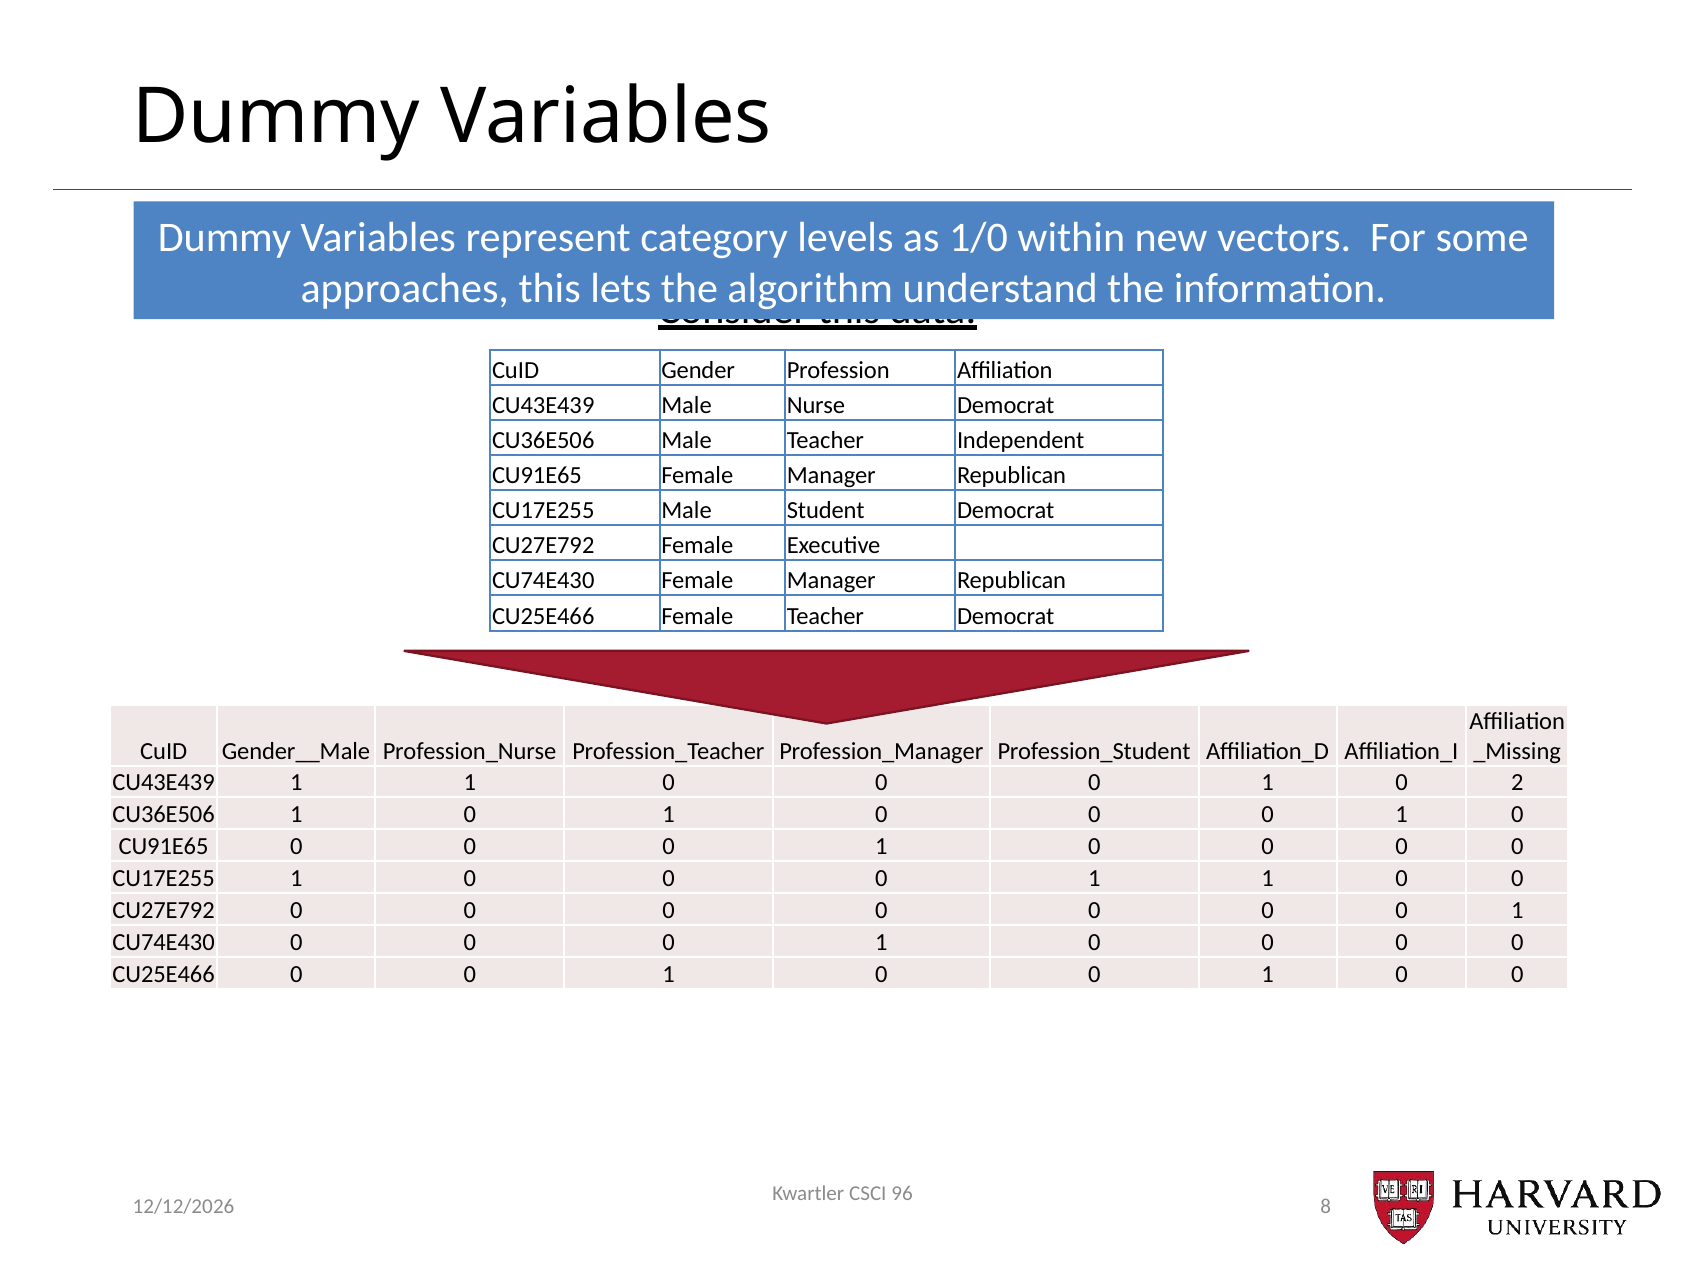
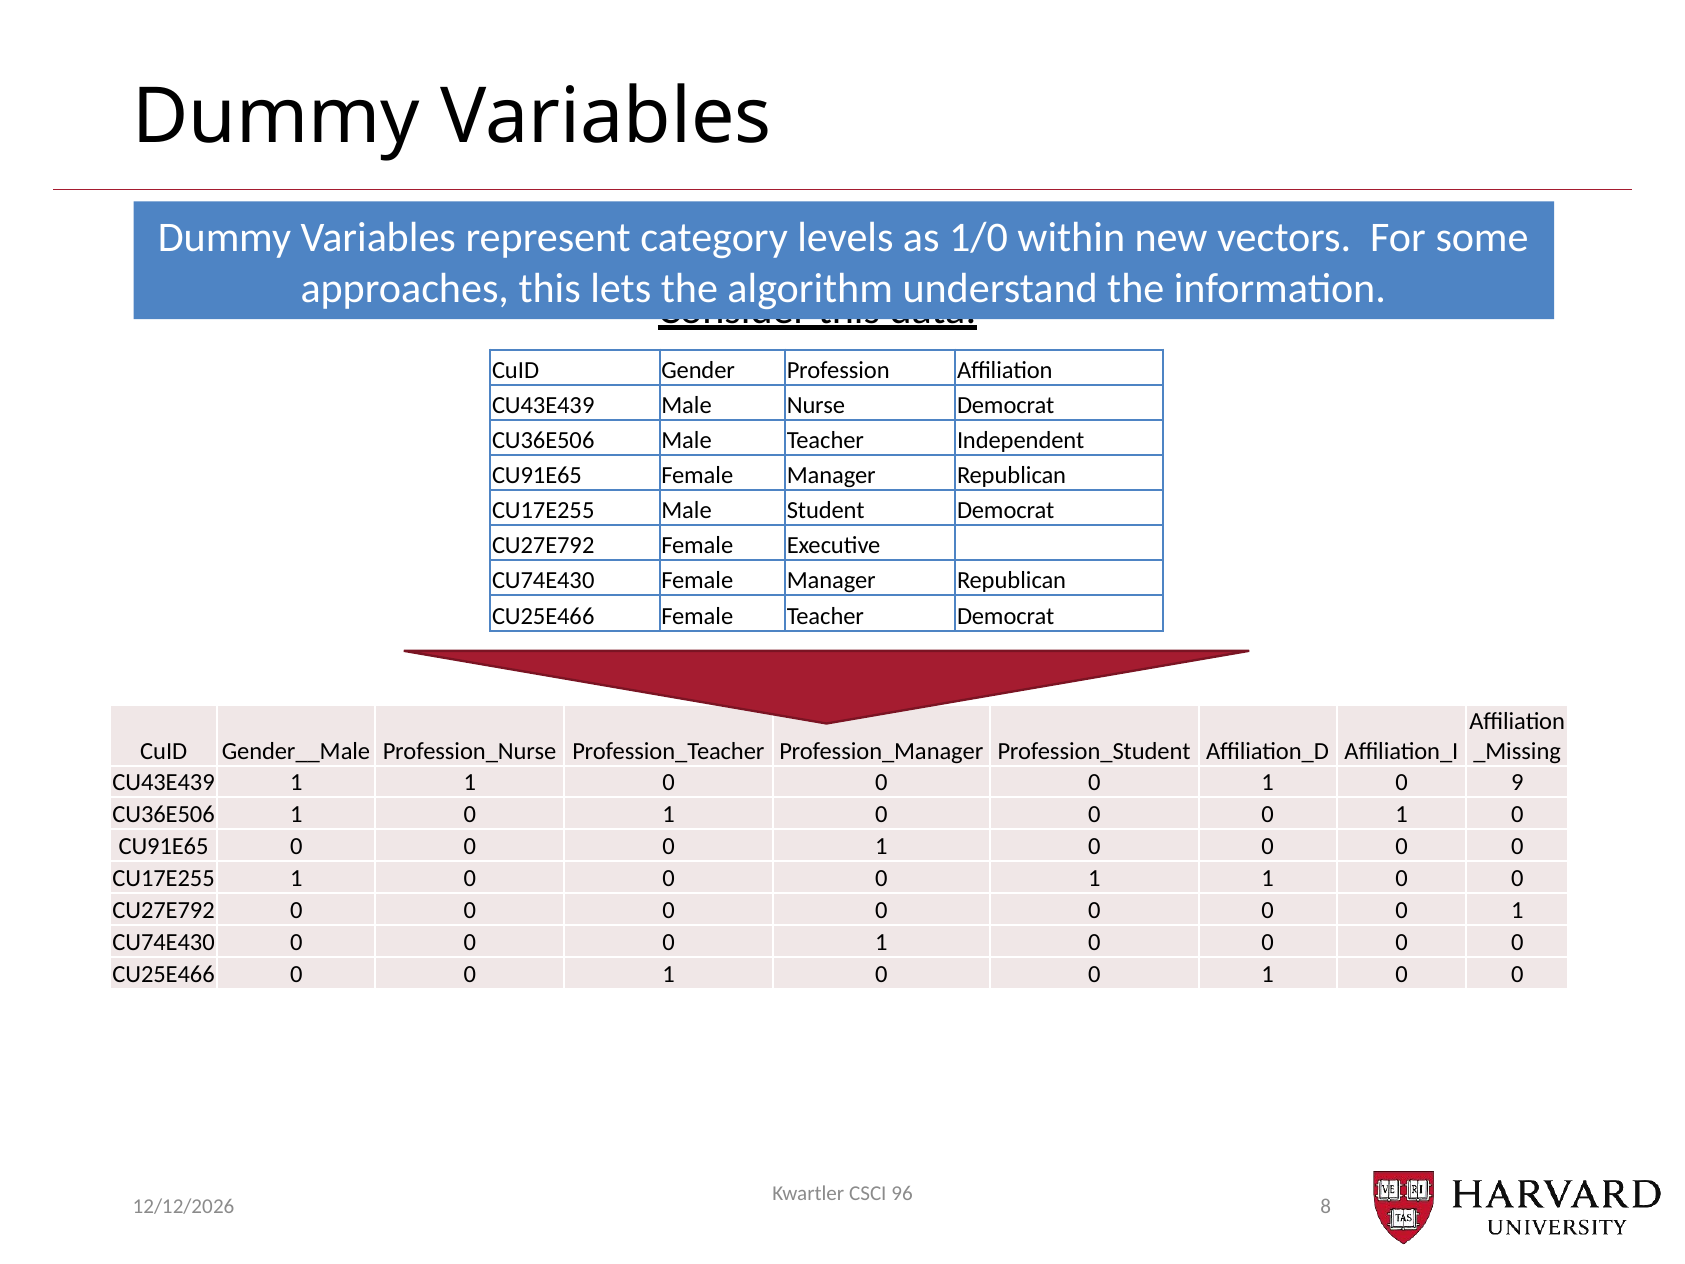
2: 2 -> 9 (1517, 783)
